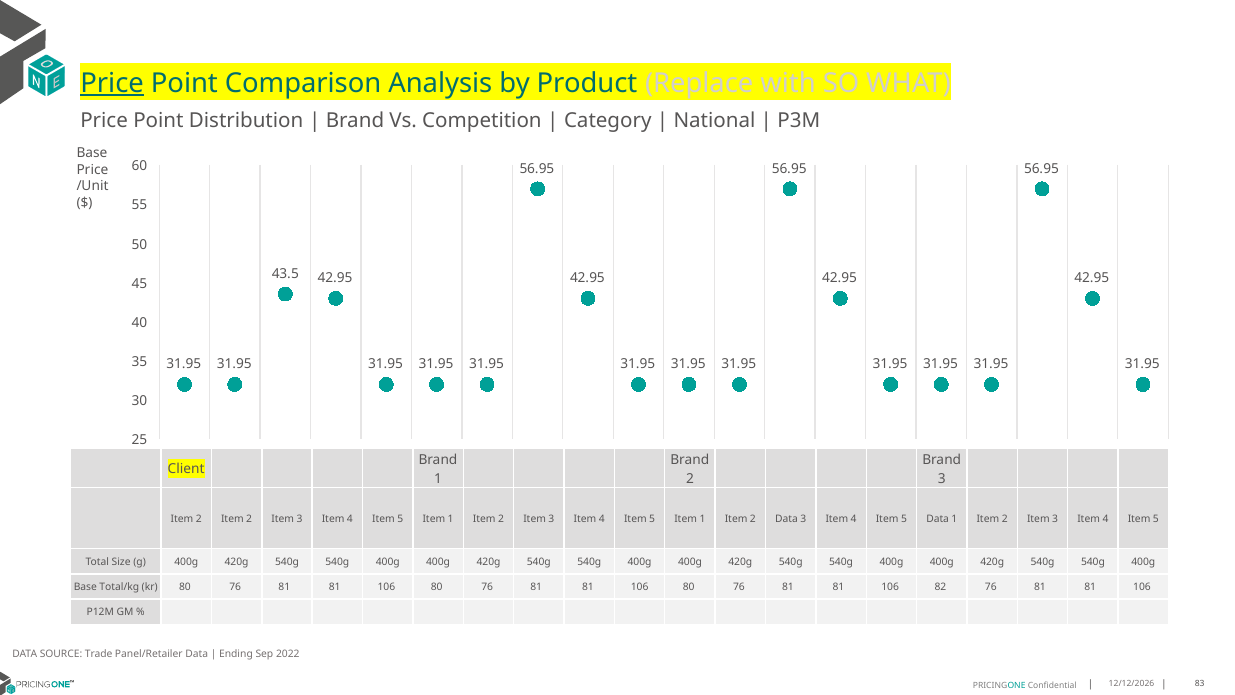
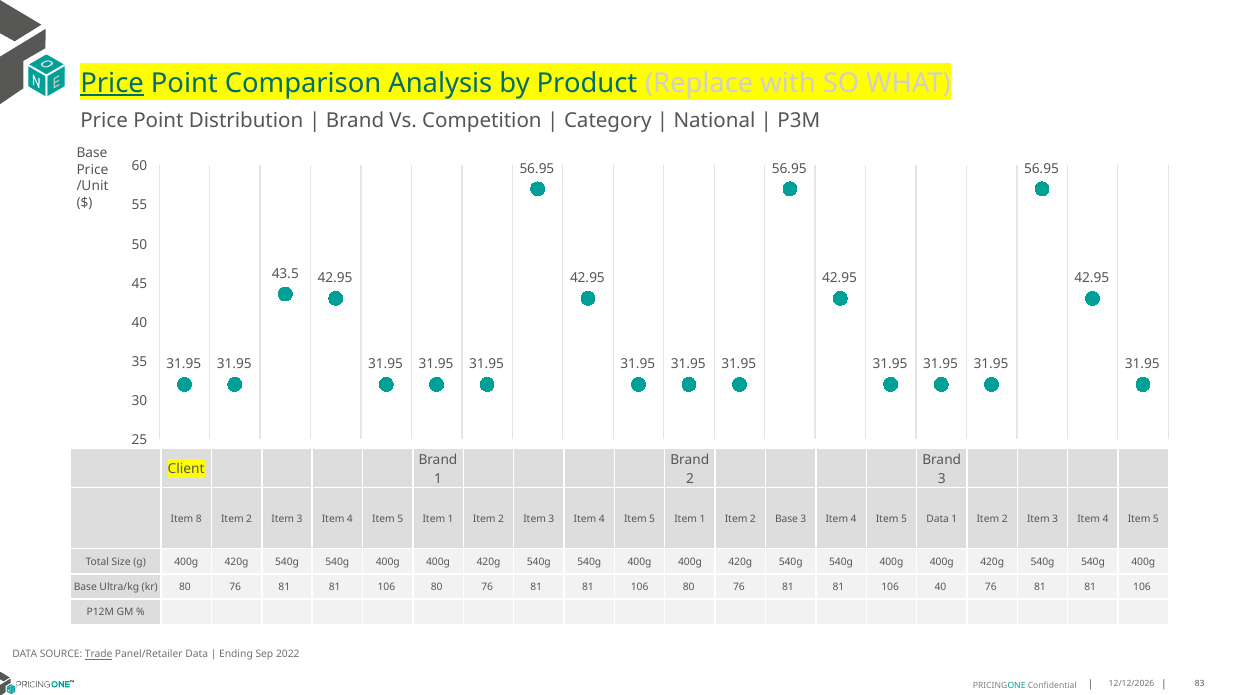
2: 2 -> 8 (199, 519)
2 Data: Data -> Base (787, 519)
Total/kg: Total/kg -> Ultra/kg (119, 587)
106 82: 82 -> 40 (940, 587)
Trade underline: none -> present (99, 654)
